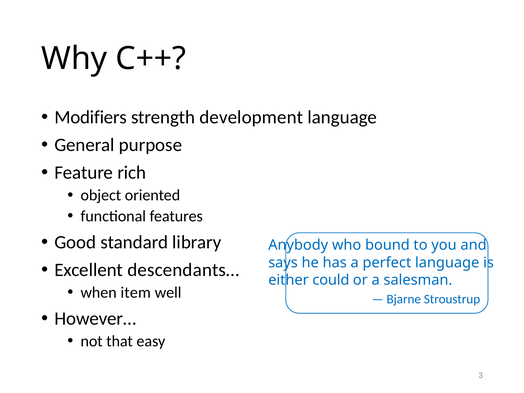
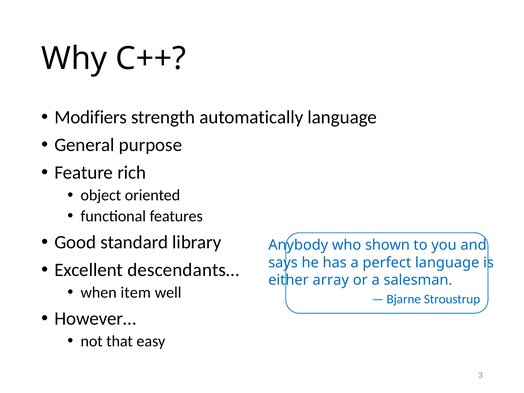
development: development -> automatically (251, 117)
bound: bound -> shown (387, 245)
could: could -> array (331, 280)
